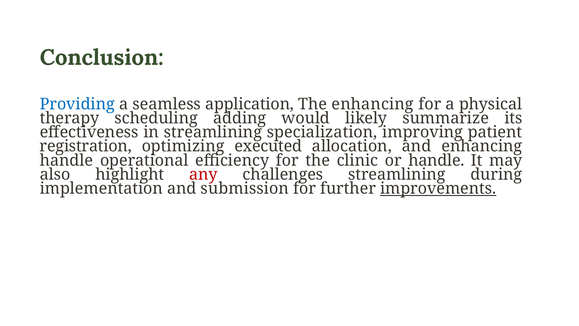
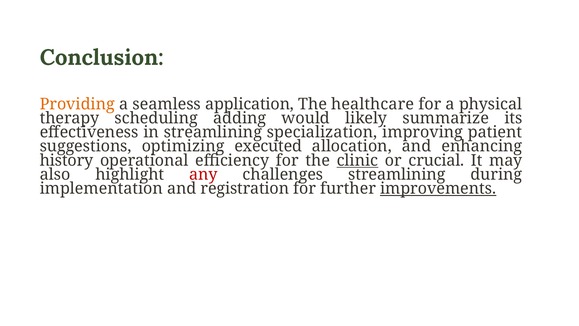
Providing colour: blue -> orange (77, 104)
The enhancing: enhancing -> healthcare (373, 104)
registration: registration -> suggestions (86, 146)
handle: handle -> history (67, 160)
clinic underline: none -> present (357, 160)
or handle: handle -> crucial (436, 160)
submission: submission -> registration (245, 188)
